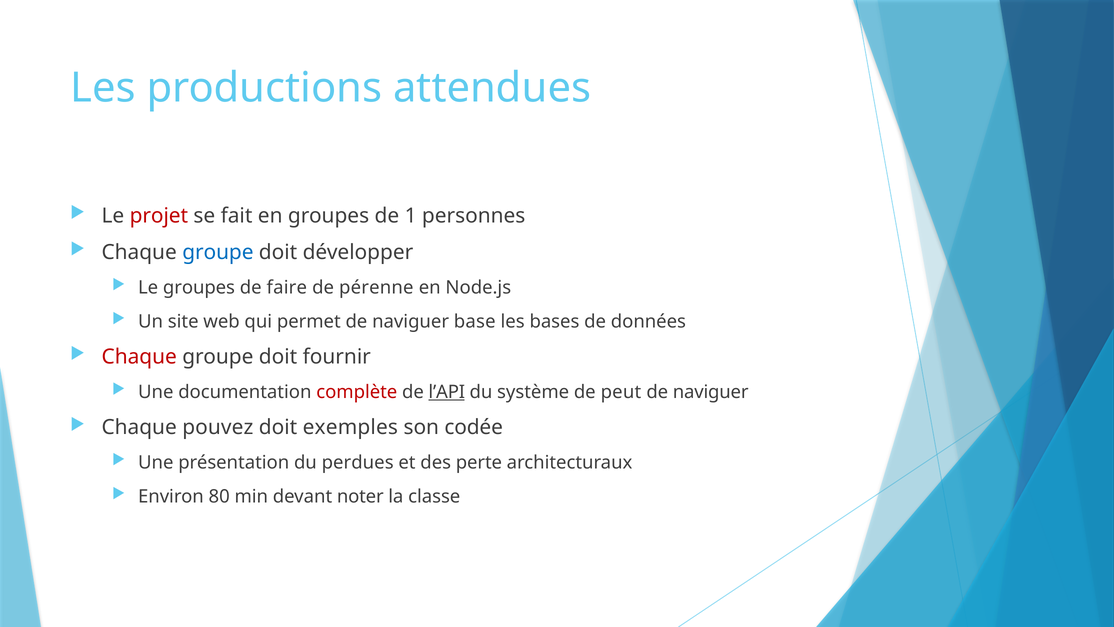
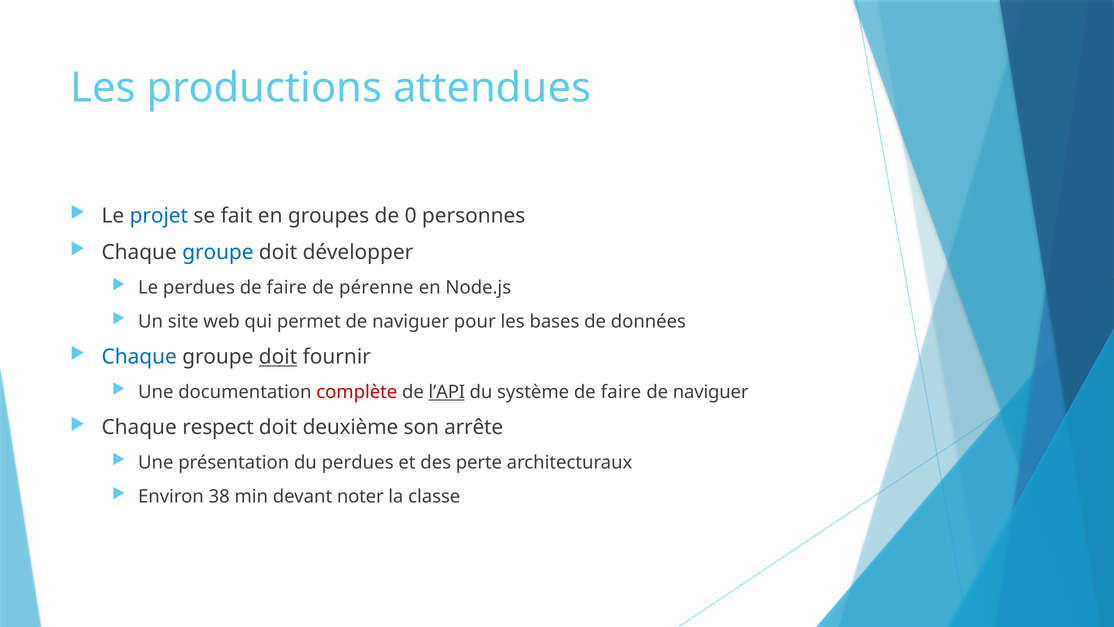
projet colour: red -> blue (159, 216)
1: 1 -> 0 (411, 216)
Le groupes: groupes -> perdues (199, 287)
base: base -> pour (475, 321)
Chaque colour: red -> blue (139, 357)
doit underline: none -> present (278, 357)
système de peut: peut -> faire (621, 392)
pouvez: pouvez -> respect (218, 427)
exemples: exemples -> deuxième (350, 427)
codée: codée -> arrête (474, 427)
80: 80 -> 38 (219, 496)
